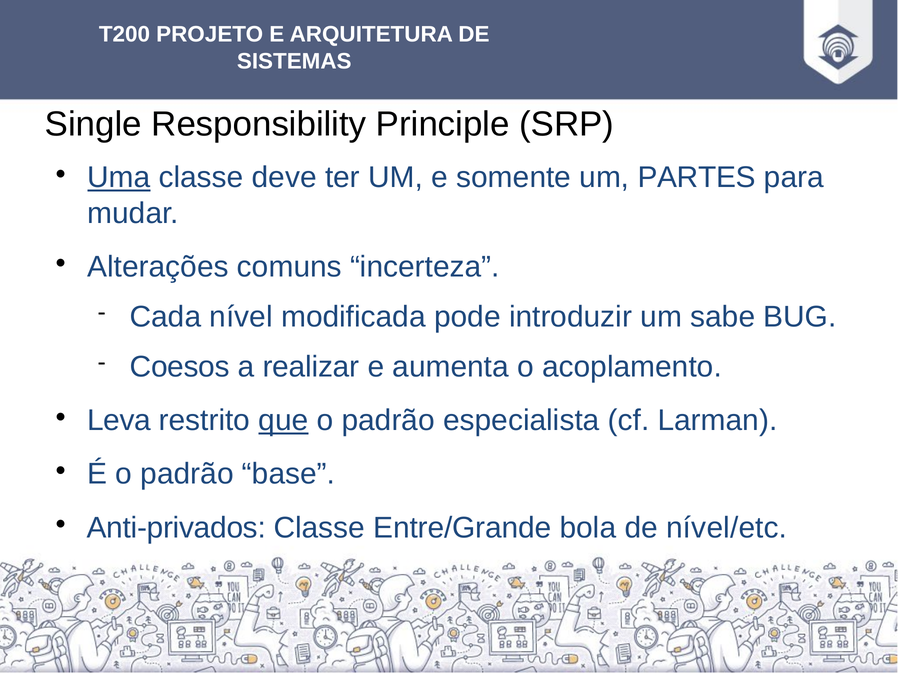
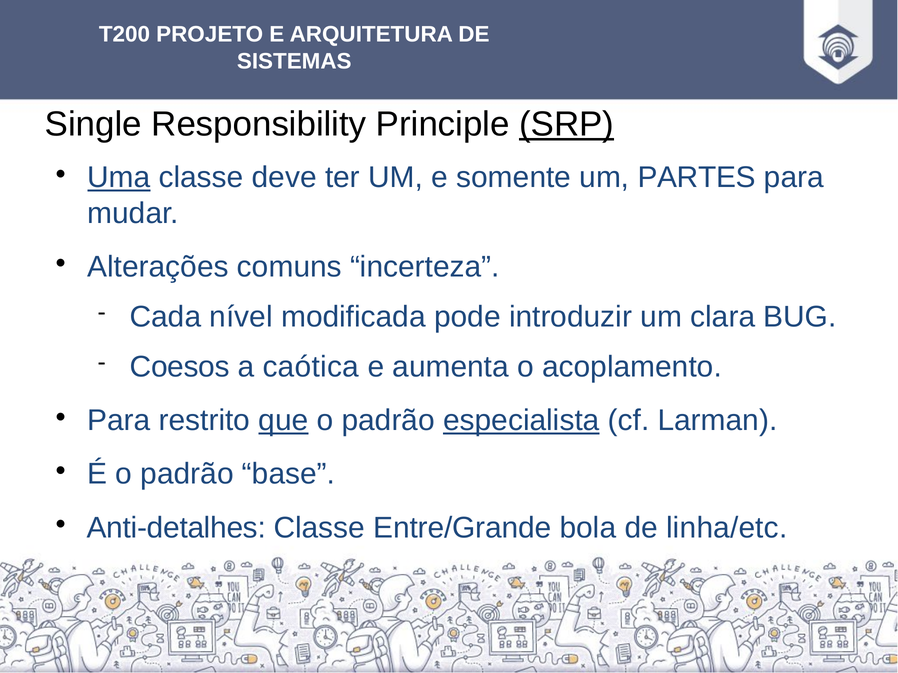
SRP underline: none -> present (567, 124)
sabe: sabe -> clara (723, 317)
realizar: realizar -> caótica (311, 367)
Leva: Leva -> Para (119, 421)
especialista underline: none -> present (521, 421)
Anti-privados: Anti-privados -> Anti-detalhes (176, 528)
nível/etc: nível/etc -> linha/etc (727, 528)
